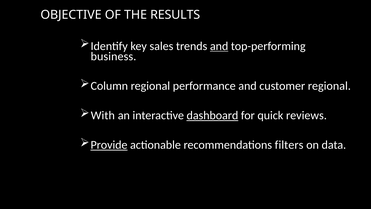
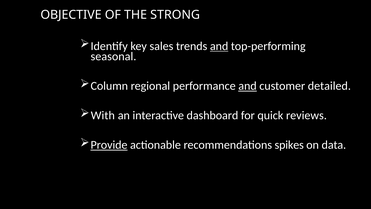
RESULTS: RESULTS -> STRONG (175, 15)
business: business -> seasonal (113, 56)
and underline: none -> present (248, 86)
customer regional: regional -> detailed (329, 86)
dashboard underline: present -> none (212, 115)
filters: filters -> spikes (289, 145)
